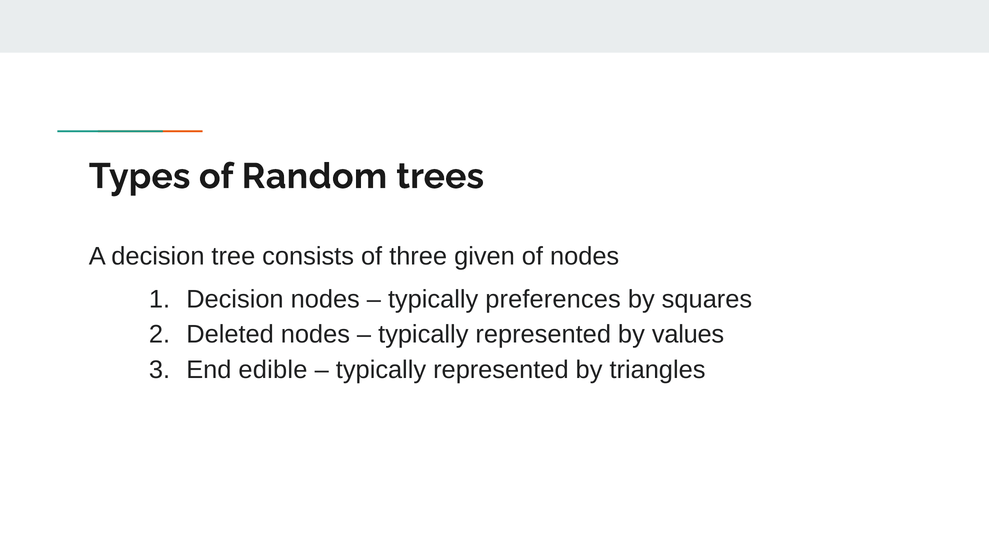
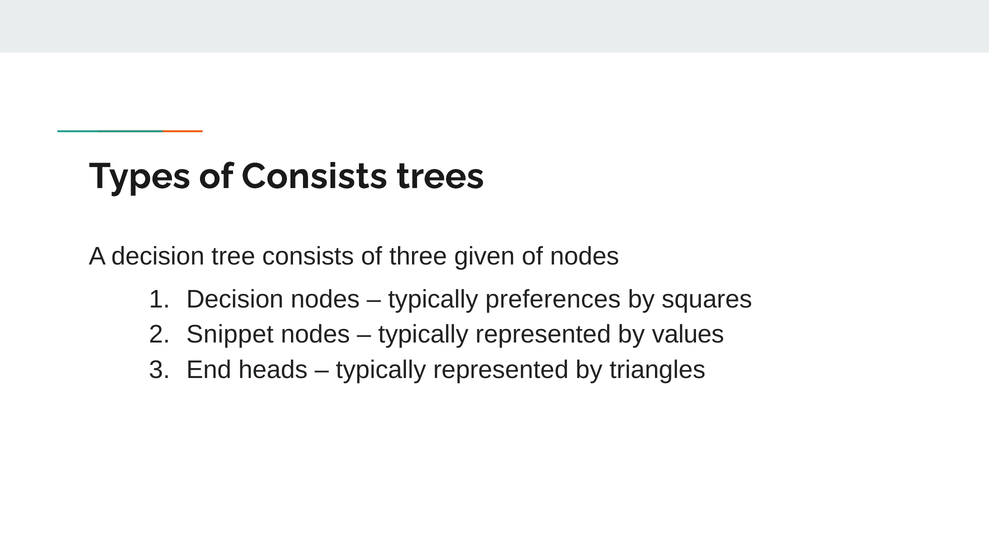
of Random: Random -> Consists (314, 176)
Deleted: Deleted -> Snippet (230, 335)
edible: edible -> heads (273, 370)
